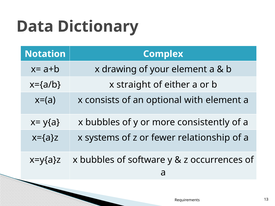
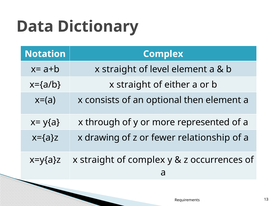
a+b x drawing: drawing -> straight (119, 69)
your: your -> level (160, 69)
with: with -> then (194, 100)
y{a x bubbles: bubbles -> through (103, 122)
consistently: consistently -> represented (204, 122)
systems: systems -> drawing (102, 138)
x=y{a}z x bubbles: bubbles -> straight (97, 160)
of software: software -> complex (146, 160)
